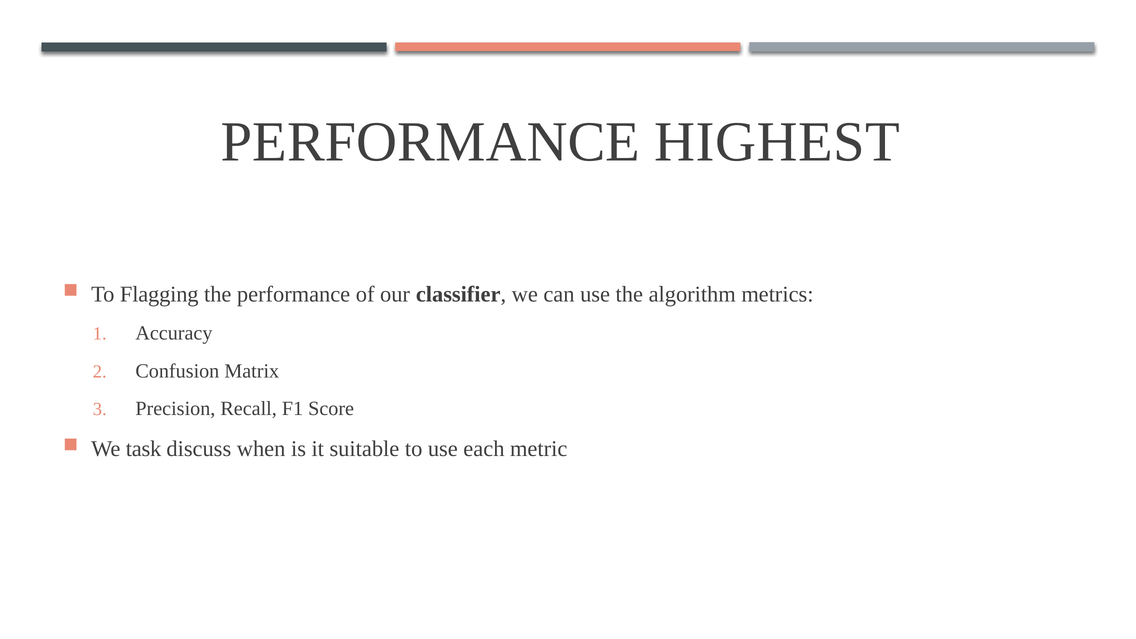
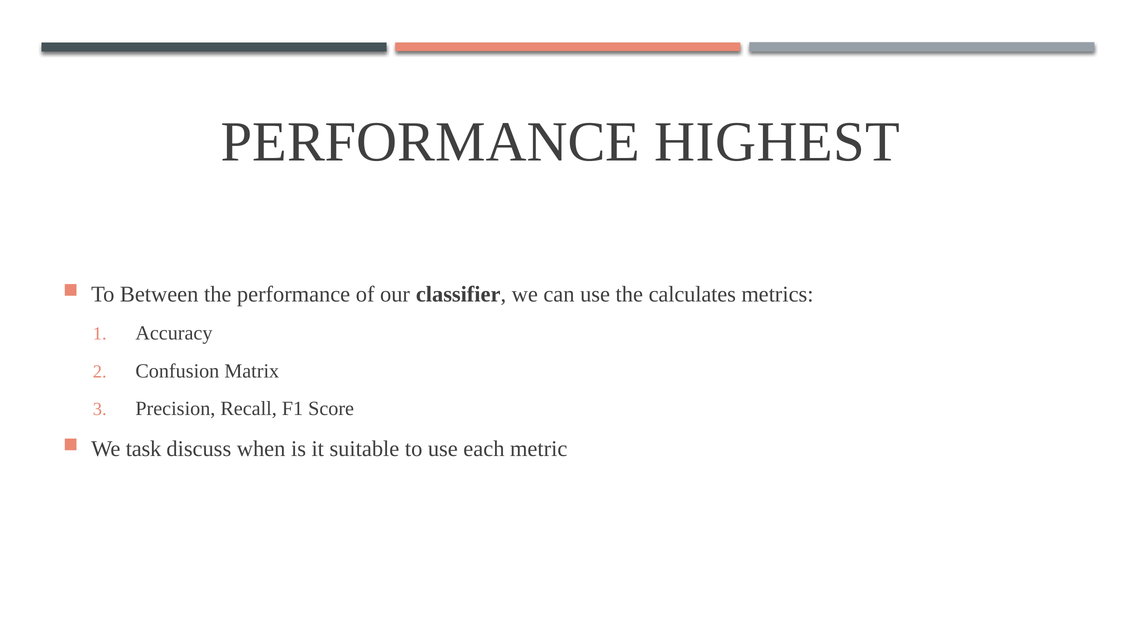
Flagging: Flagging -> Between (159, 294)
algorithm: algorithm -> calculates (692, 294)
